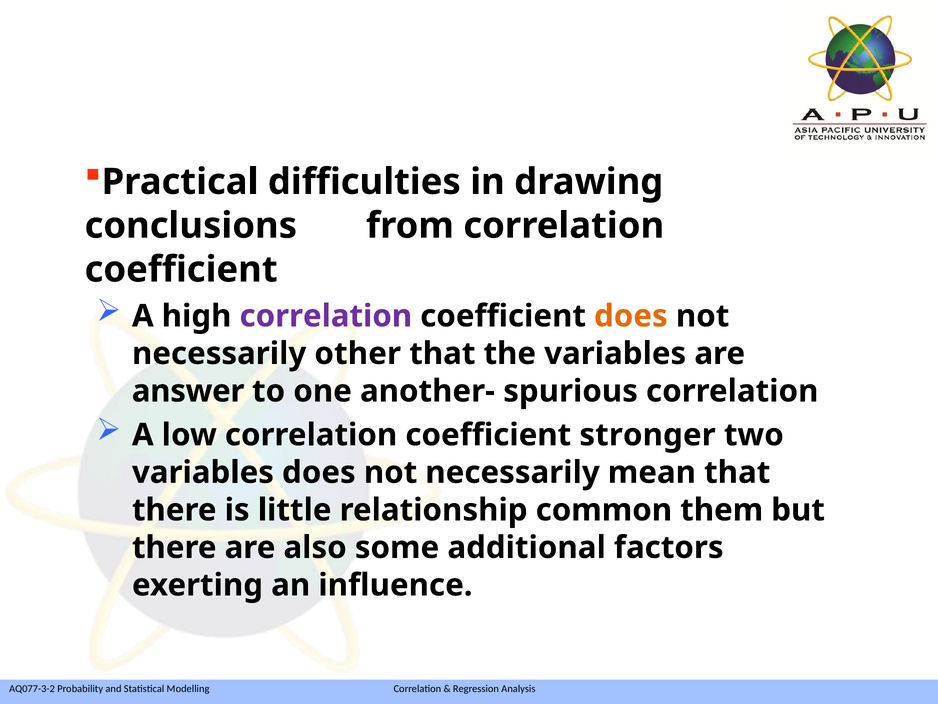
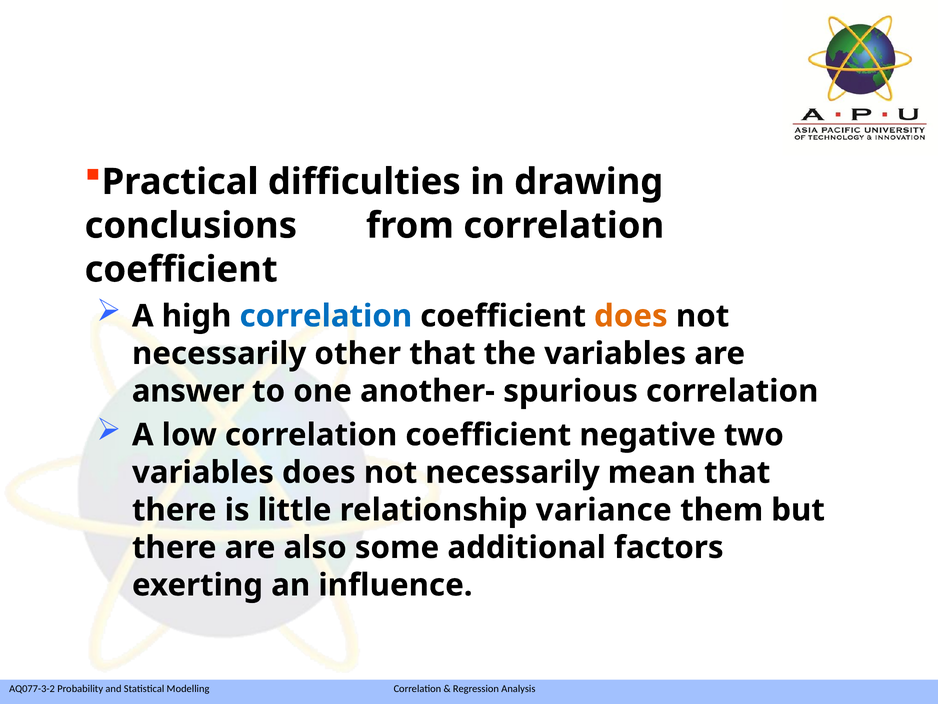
correlation colour: purple -> blue (326, 316)
stronger: stronger -> negative (648, 435)
common: common -> variance (604, 510)
